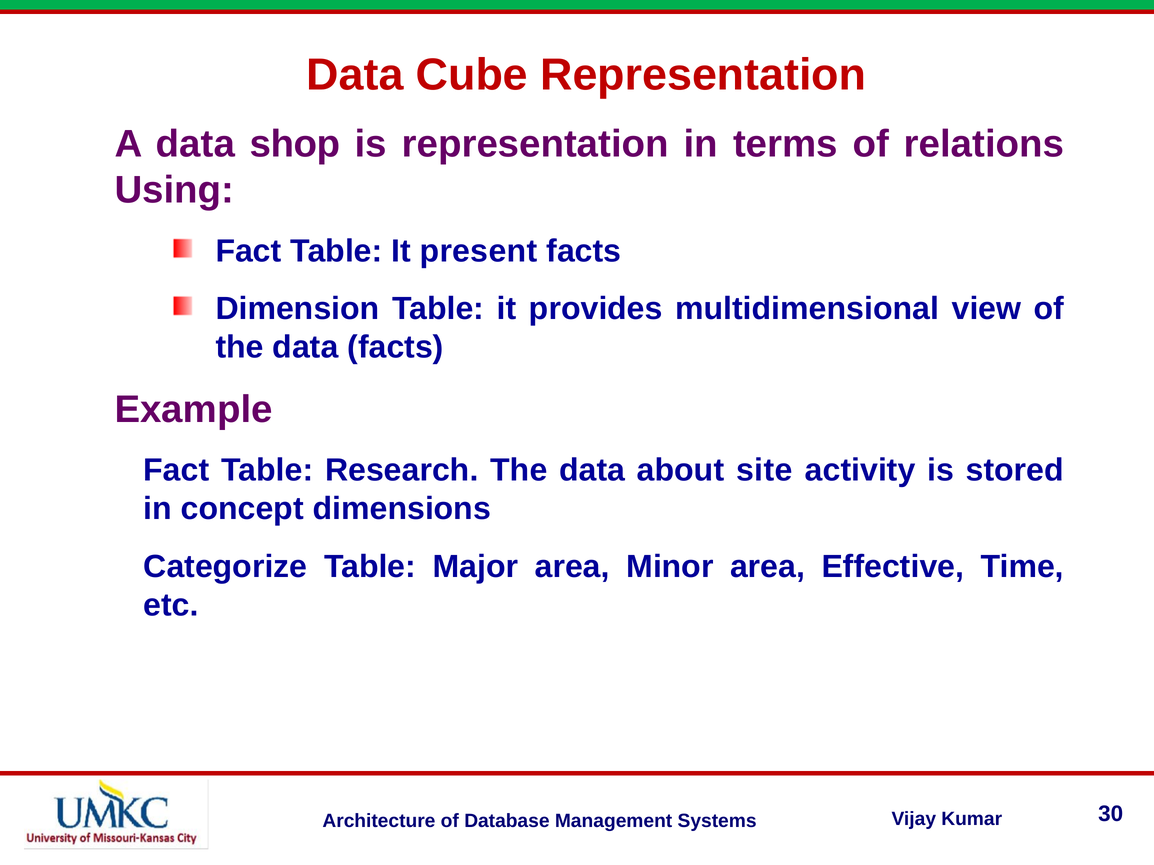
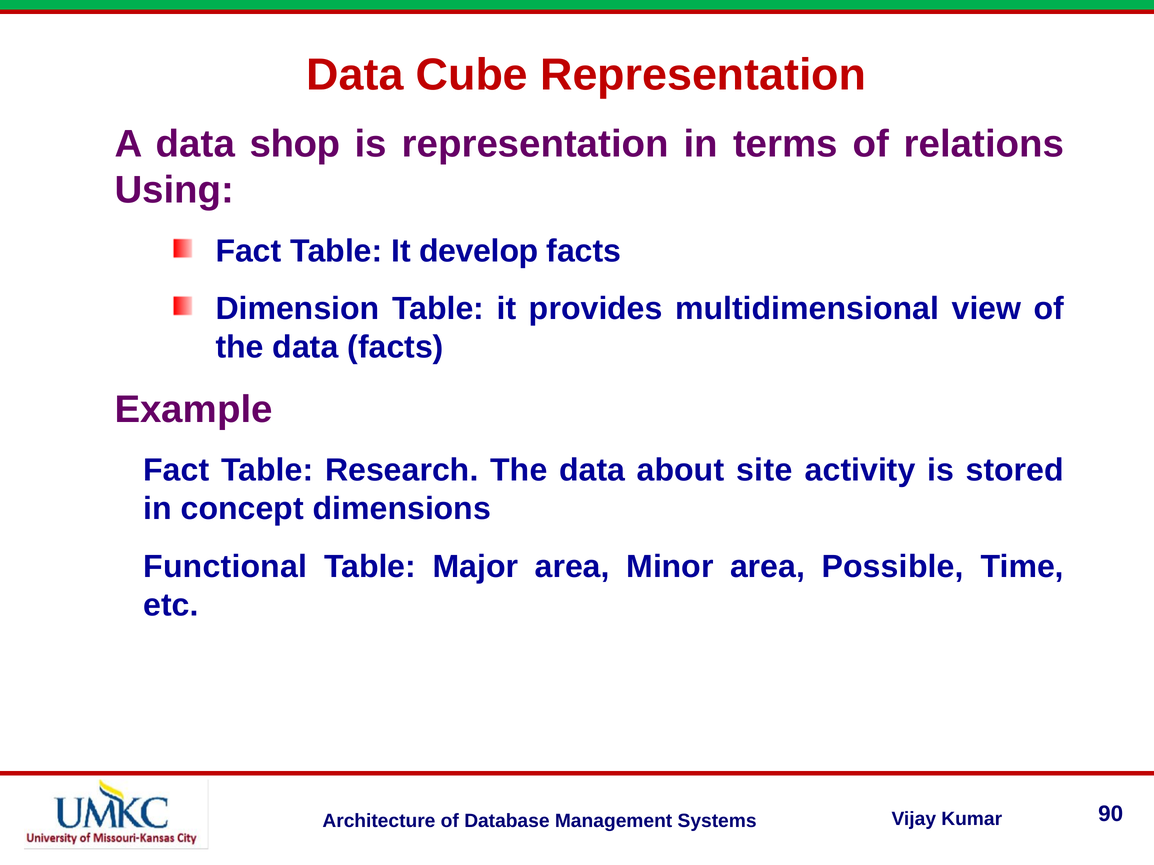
present: present -> develop (479, 251)
Categorize: Categorize -> Functional (225, 567)
Effective: Effective -> Possible (893, 567)
30: 30 -> 90 (1111, 814)
